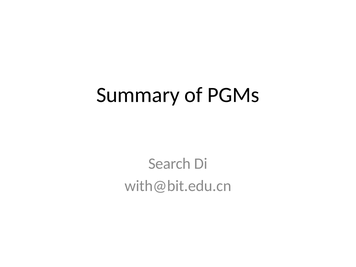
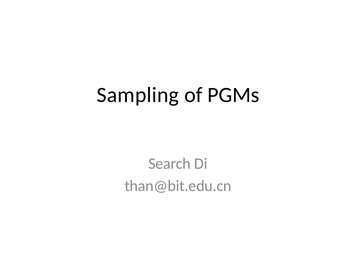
Summary: Summary -> Sampling (138, 95)
with@bit.edu.cn: with@bit.edu.cn -> than@bit.edu.cn (178, 186)
